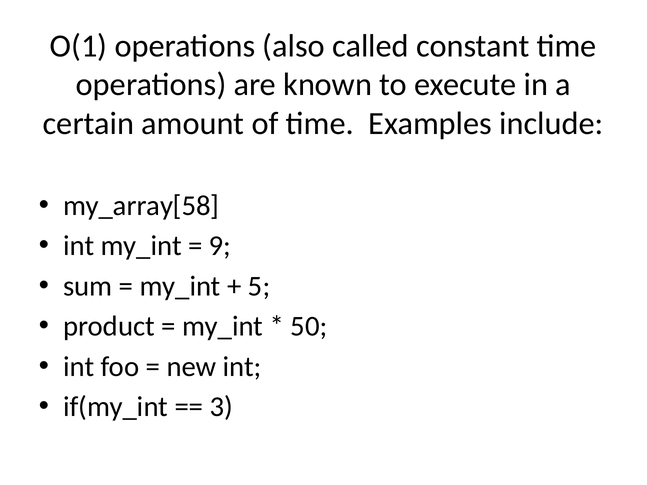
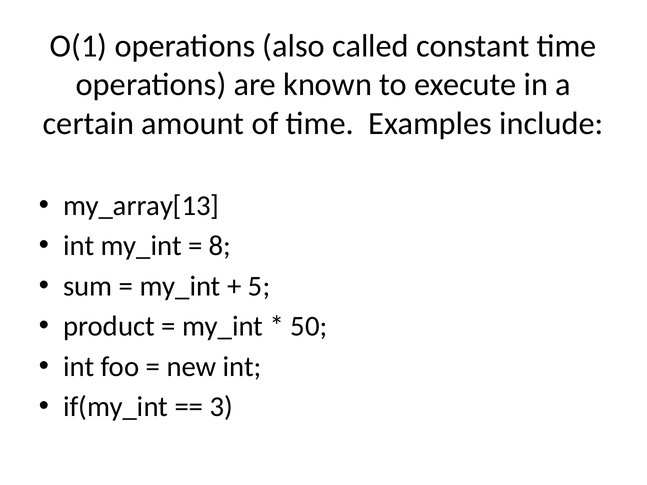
my_array[58: my_array[58 -> my_array[13 (141, 206)
9: 9 -> 8 (220, 246)
